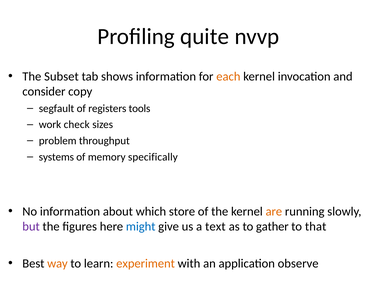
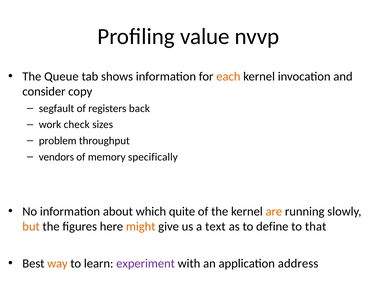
quite: quite -> value (205, 36)
Subset: Subset -> Queue (61, 76)
tools: tools -> back (139, 108)
systems: systems -> vendors (56, 157)
store: store -> quite (182, 211)
but colour: purple -> orange (31, 226)
might colour: blue -> orange (141, 226)
gather: gather -> define (272, 226)
experiment colour: orange -> purple (146, 263)
observe: observe -> address (298, 263)
